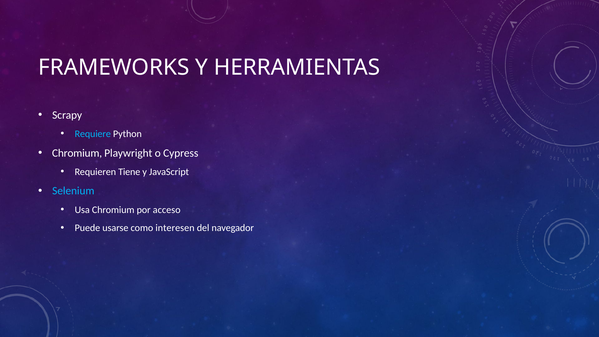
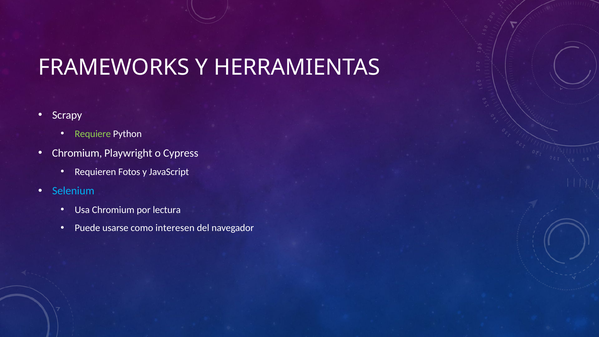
Requiere colour: light blue -> light green (93, 134)
Tiene: Tiene -> Fotos (129, 172)
acceso: acceso -> lectura (167, 210)
